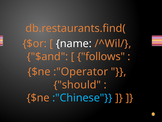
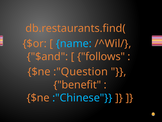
name colour: white -> light blue (74, 43)
:"Operator: :"Operator -> :"Question (81, 71)
should: should -> benefit (77, 84)
